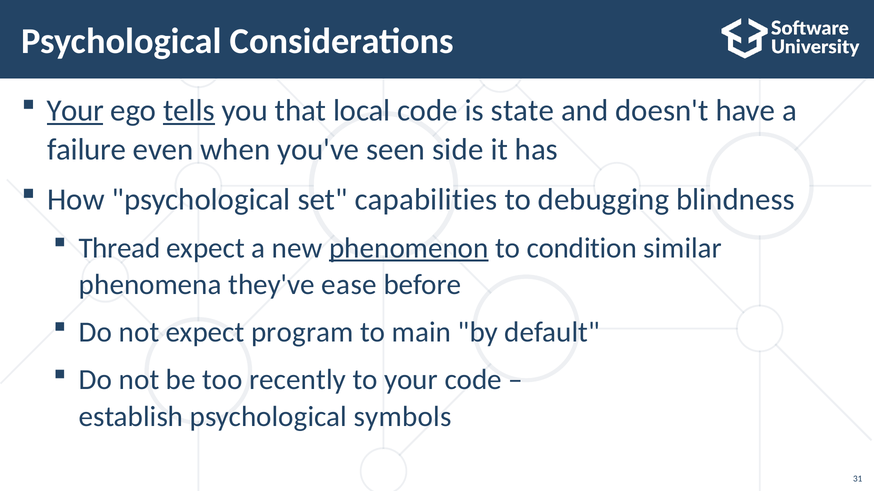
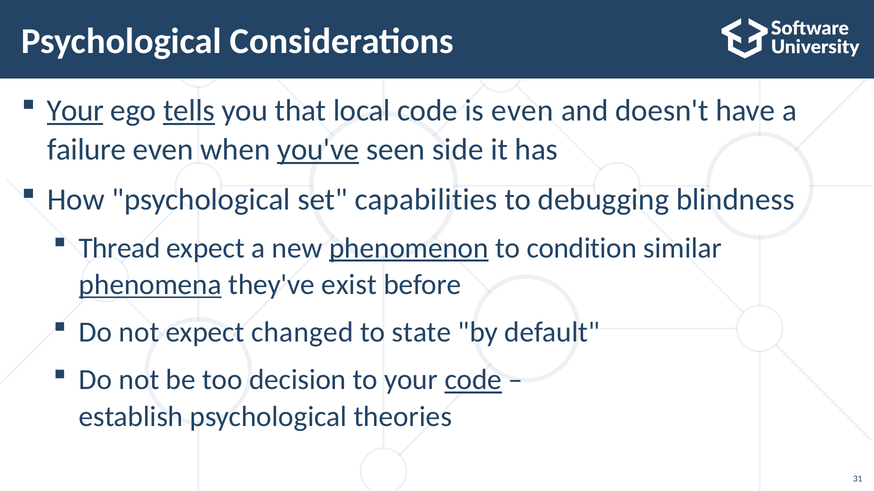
is state: state -> even (522, 111)
you've underline: none -> present (318, 150)
phenomena underline: none -> present (150, 285)
ease: ease -> exist (349, 285)
program: program -> changed (302, 333)
main: main -> state (422, 333)
recently: recently -> decision (298, 380)
code underline: none -> present (473, 380)
symbols: symbols -> theories (403, 417)
